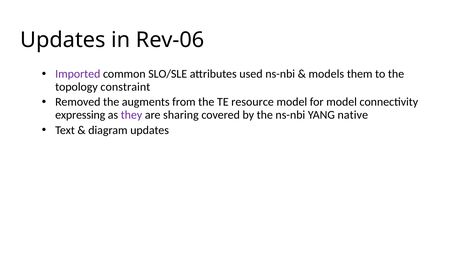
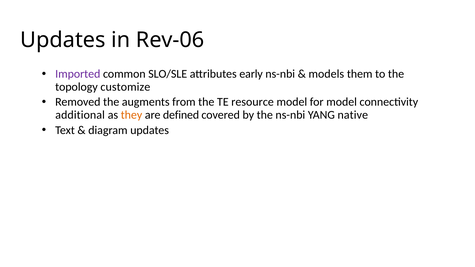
used: used -> early (251, 74)
constraint: constraint -> customize (125, 87)
expressing: expressing -> additional (80, 115)
they colour: purple -> orange (132, 115)
sharing: sharing -> defined (181, 115)
